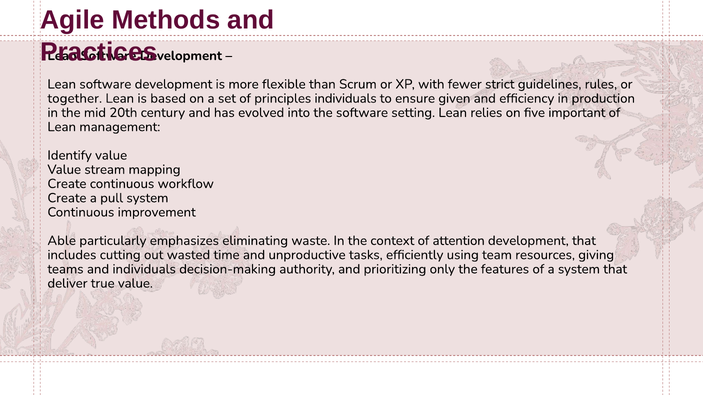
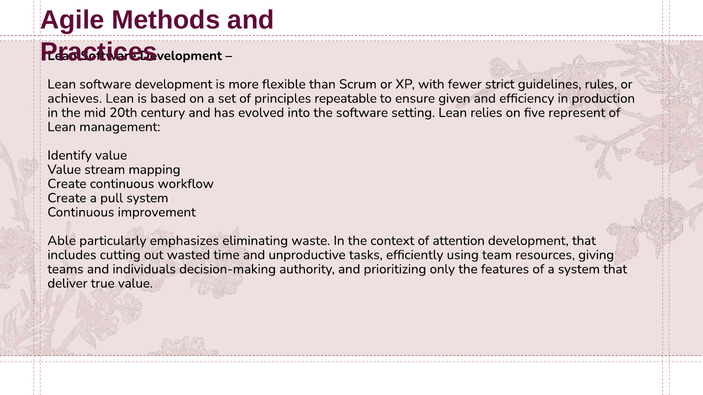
together: together -> achieves (75, 98)
principles individuals: individuals -> repeatable (346, 98)
important: important -> represent (577, 113)
